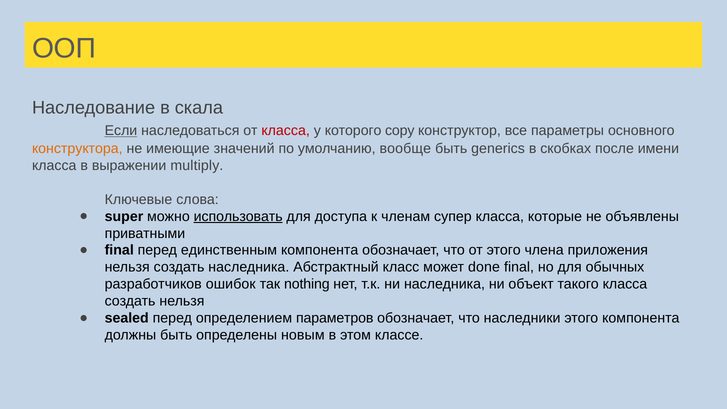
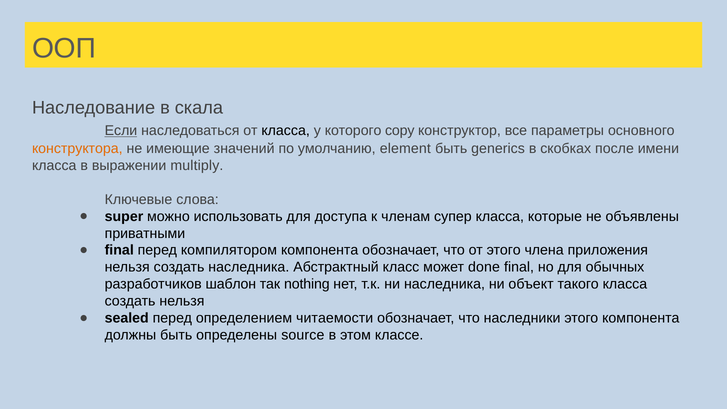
класса colour: red -> black (286, 131)
вообще: вообще -> element (405, 148)
использовать underline: present -> none (238, 216)
единственным: единственным -> компилятором (229, 250)
ошибок: ошибок -> шаблон (231, 284)
параметров: параметров -> читаемости (335, 318)
новым: новым -> source (303, 335)
